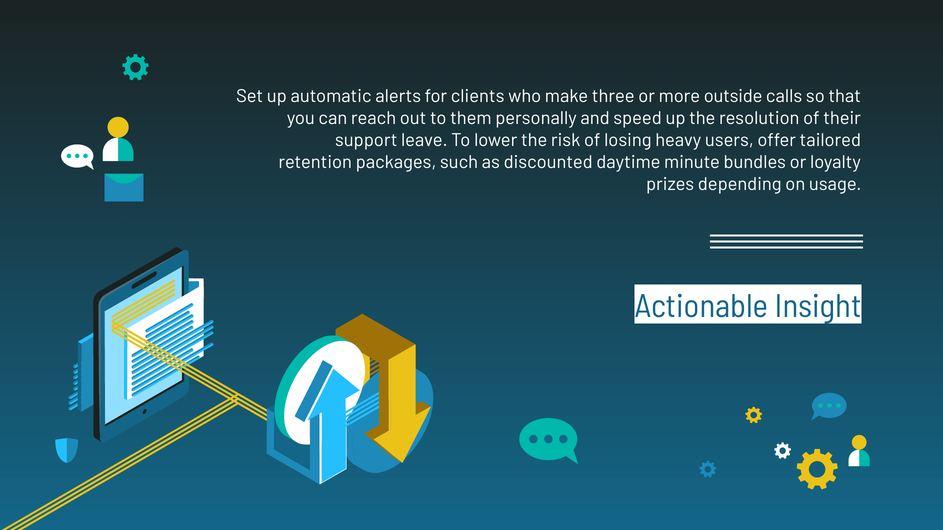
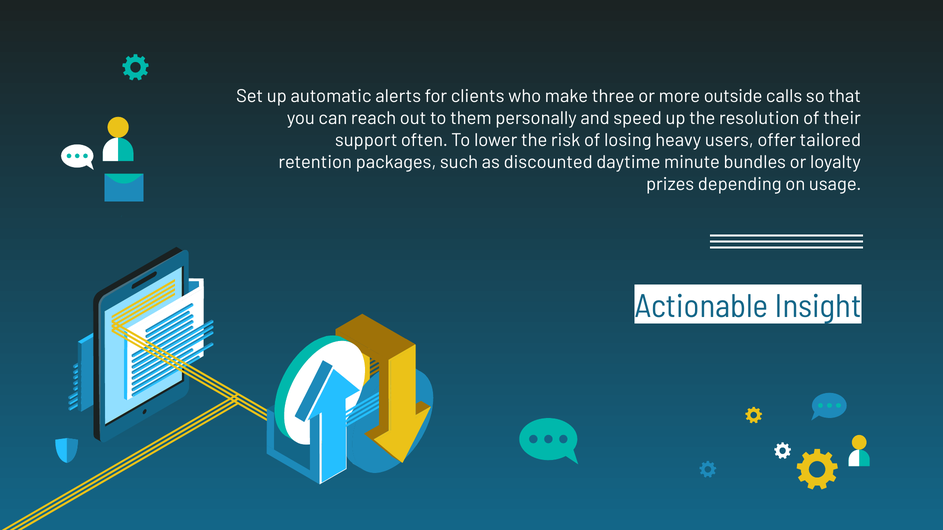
leave: leave -> often (424, 140)
